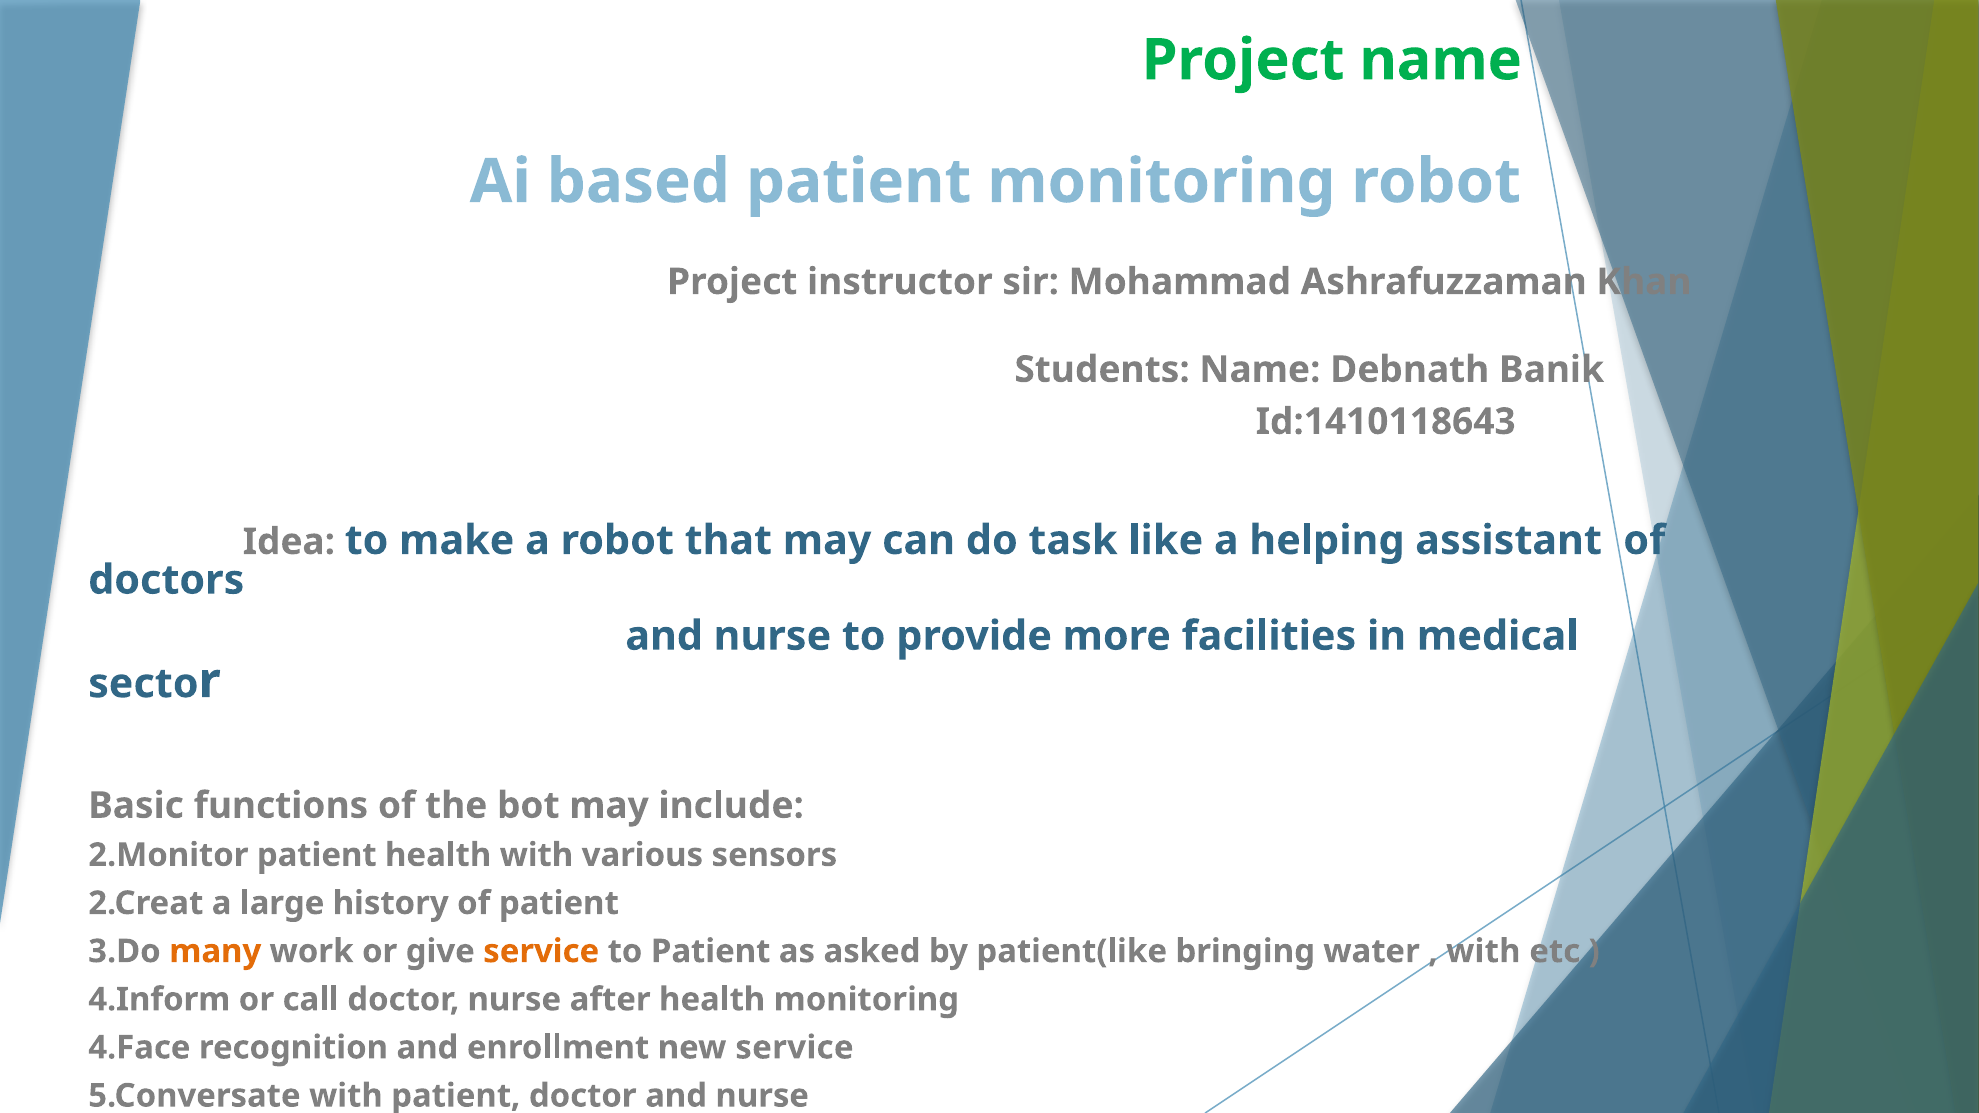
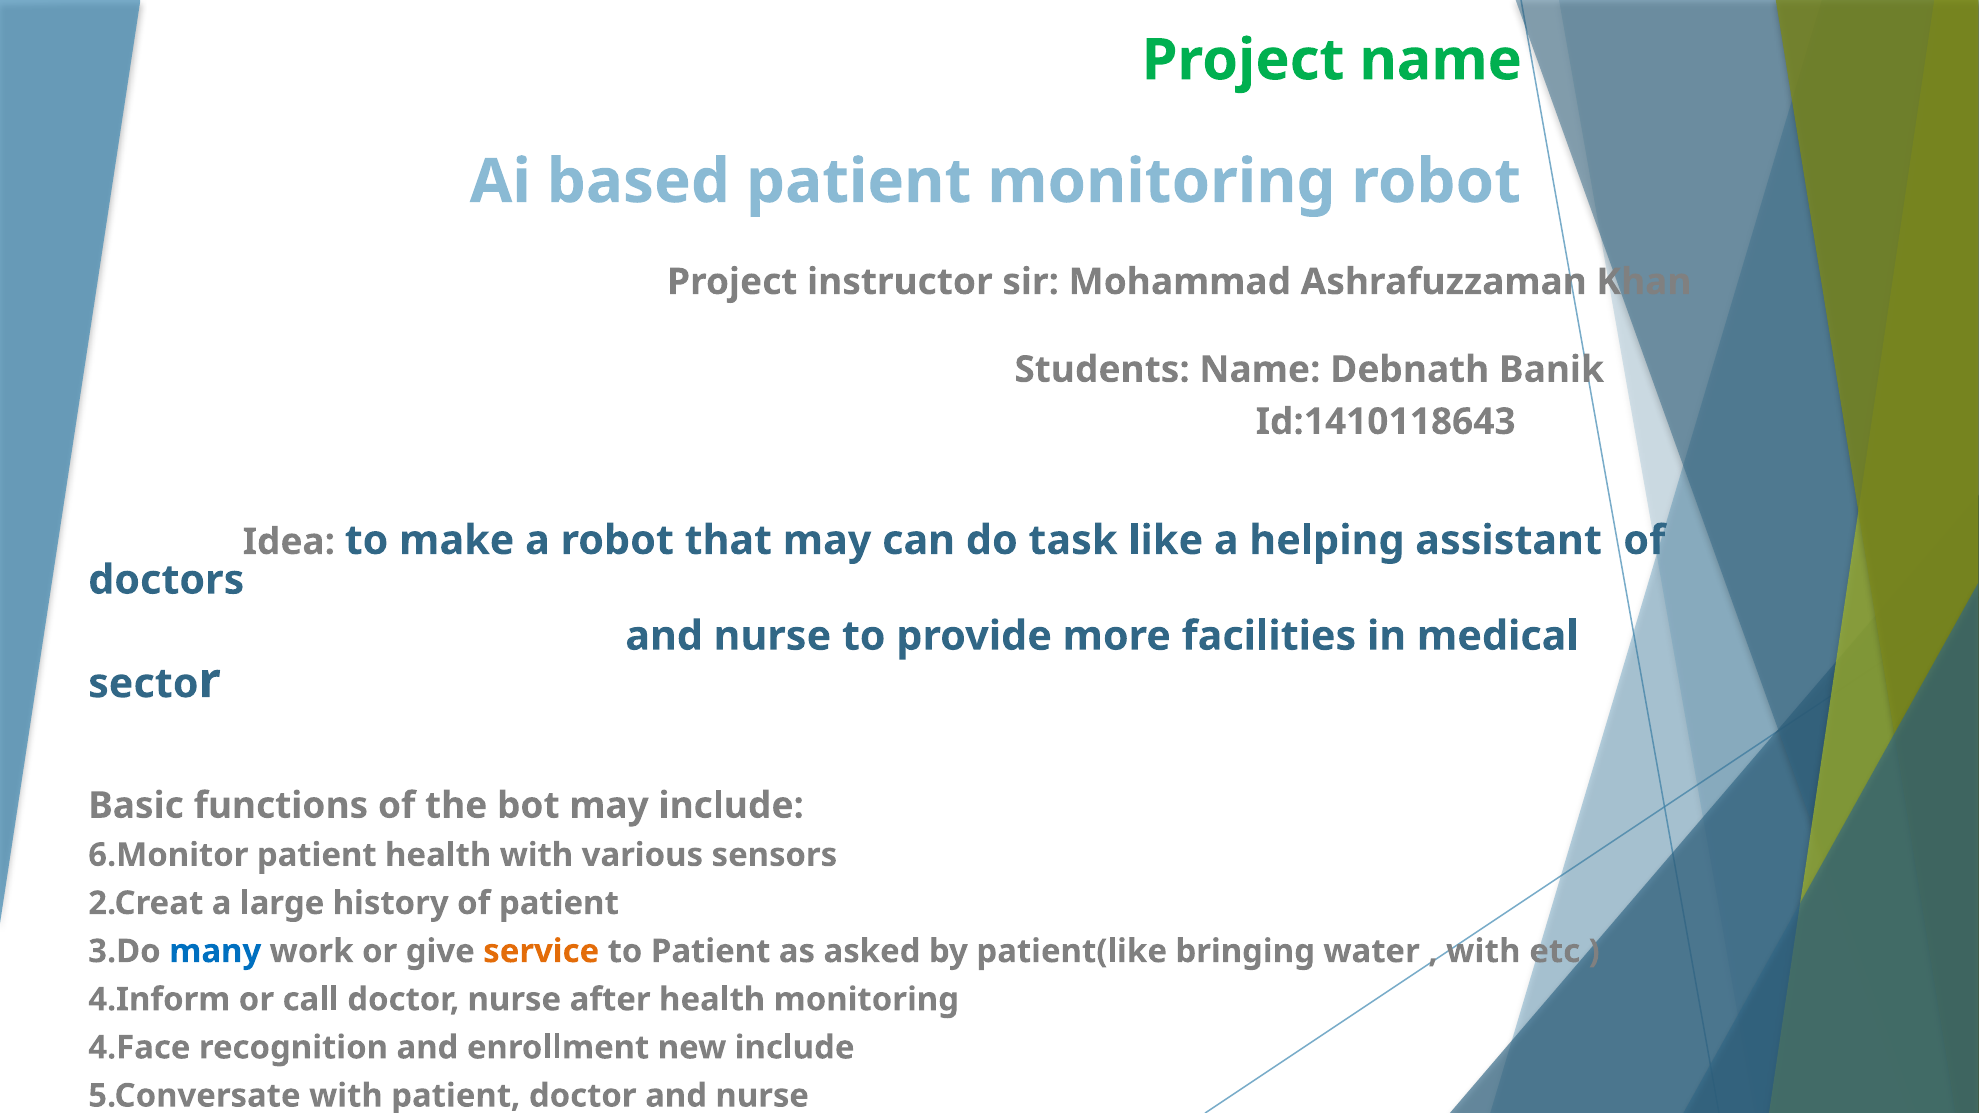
2.Monitor: 2.Monitor -> 6.Monitor (168, 855)
many colour: orange -> blue (215, 951)
new service: service -> include (795, 1048)
